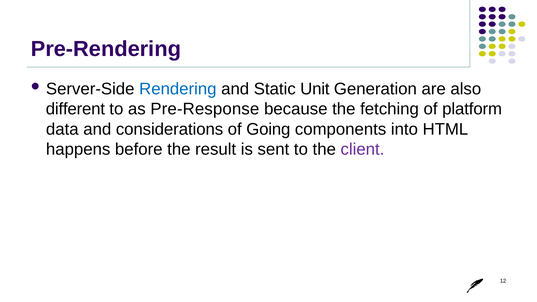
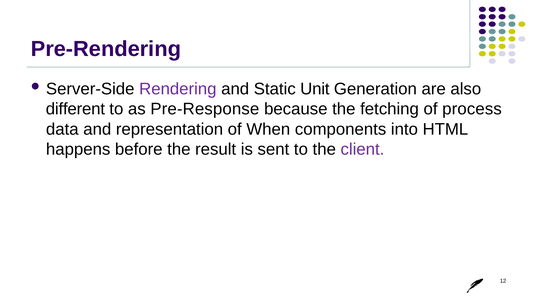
Rendering colour: blue -> purple (178, 89)
platform: platform -> process (472, 109)
considerations: considerations -> representation (170, 129)
Going: Going -> When (268, 129)
